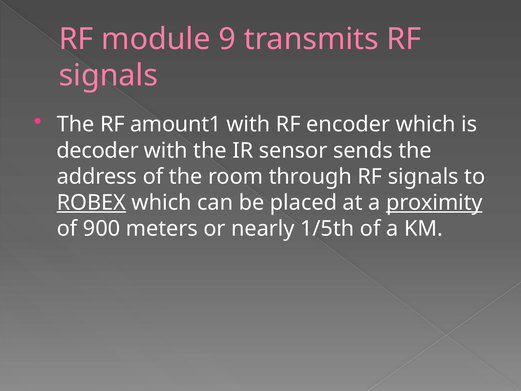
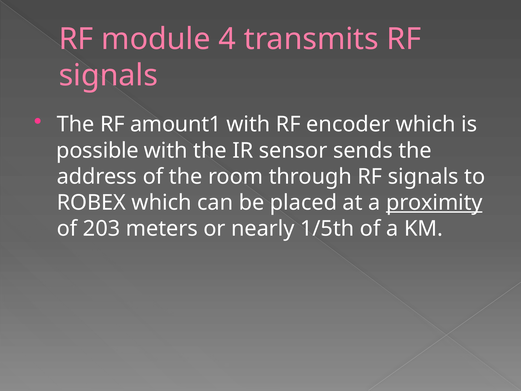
9: 9 -> 4 (227, 39)
decoder: decoder -> possible (98, 150)
ROBEX underline: present -> none (91, 203)
900: 900 -> 203 (102, 229)
